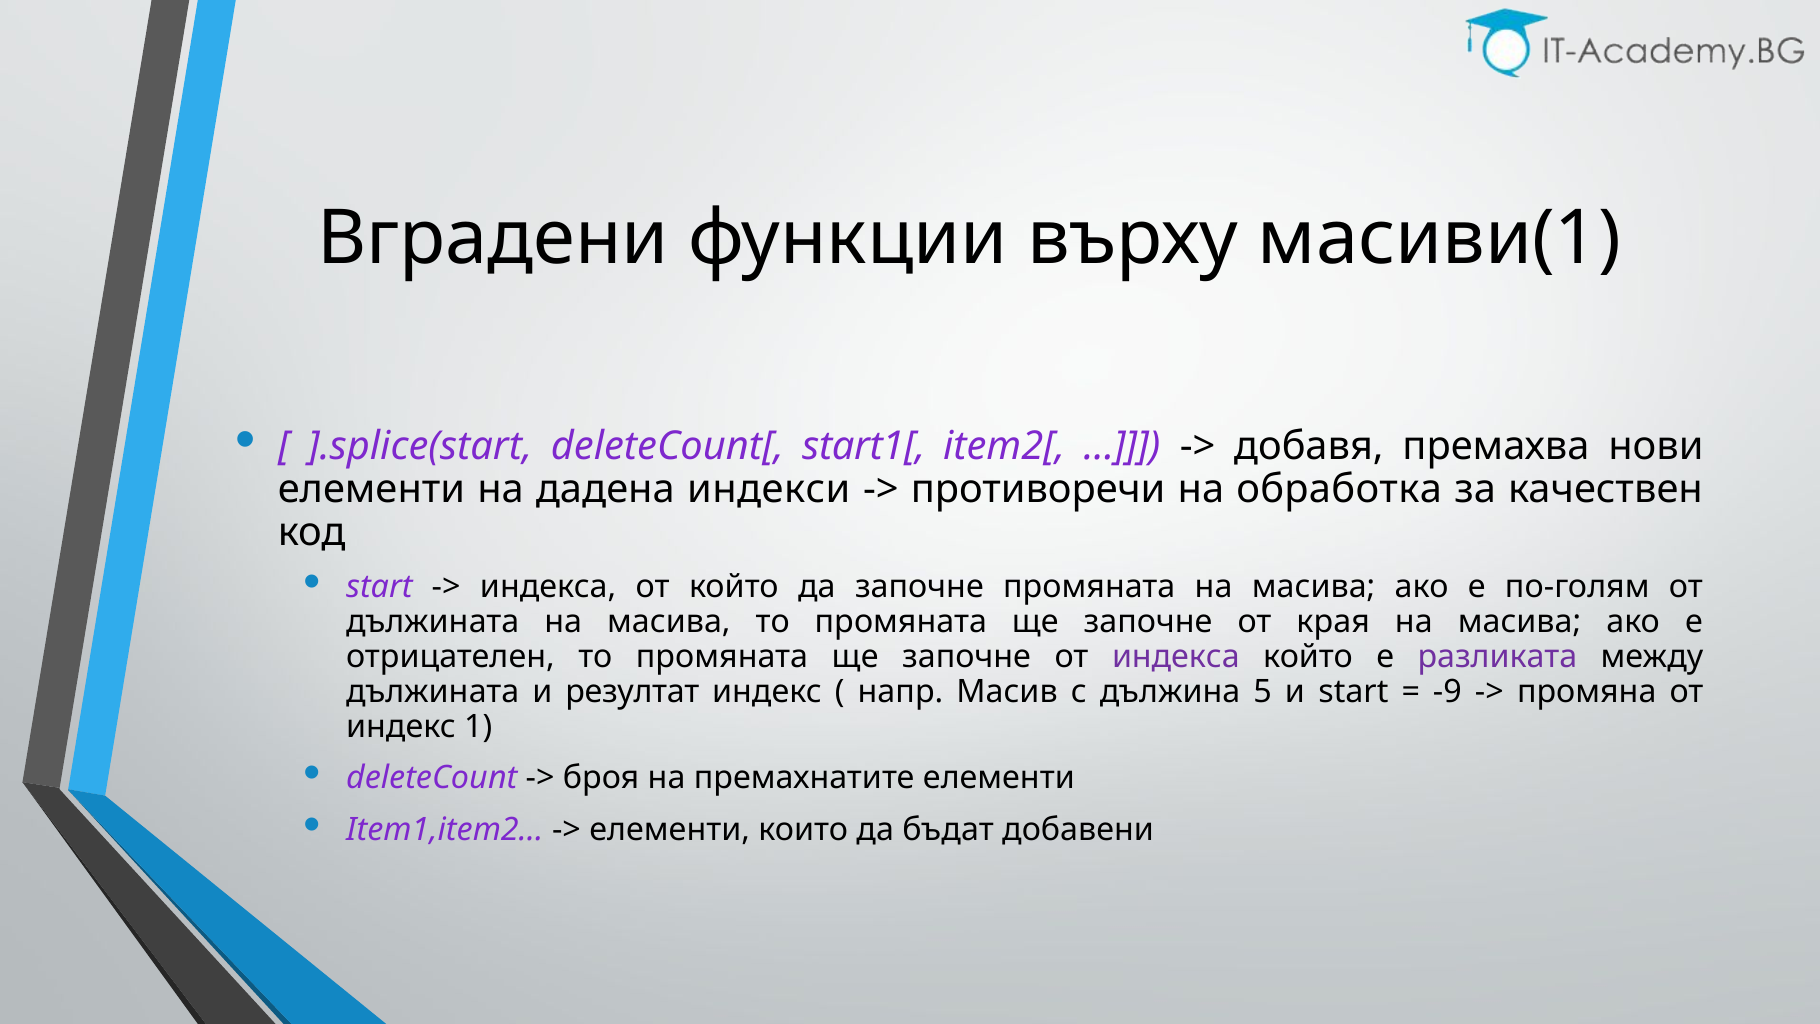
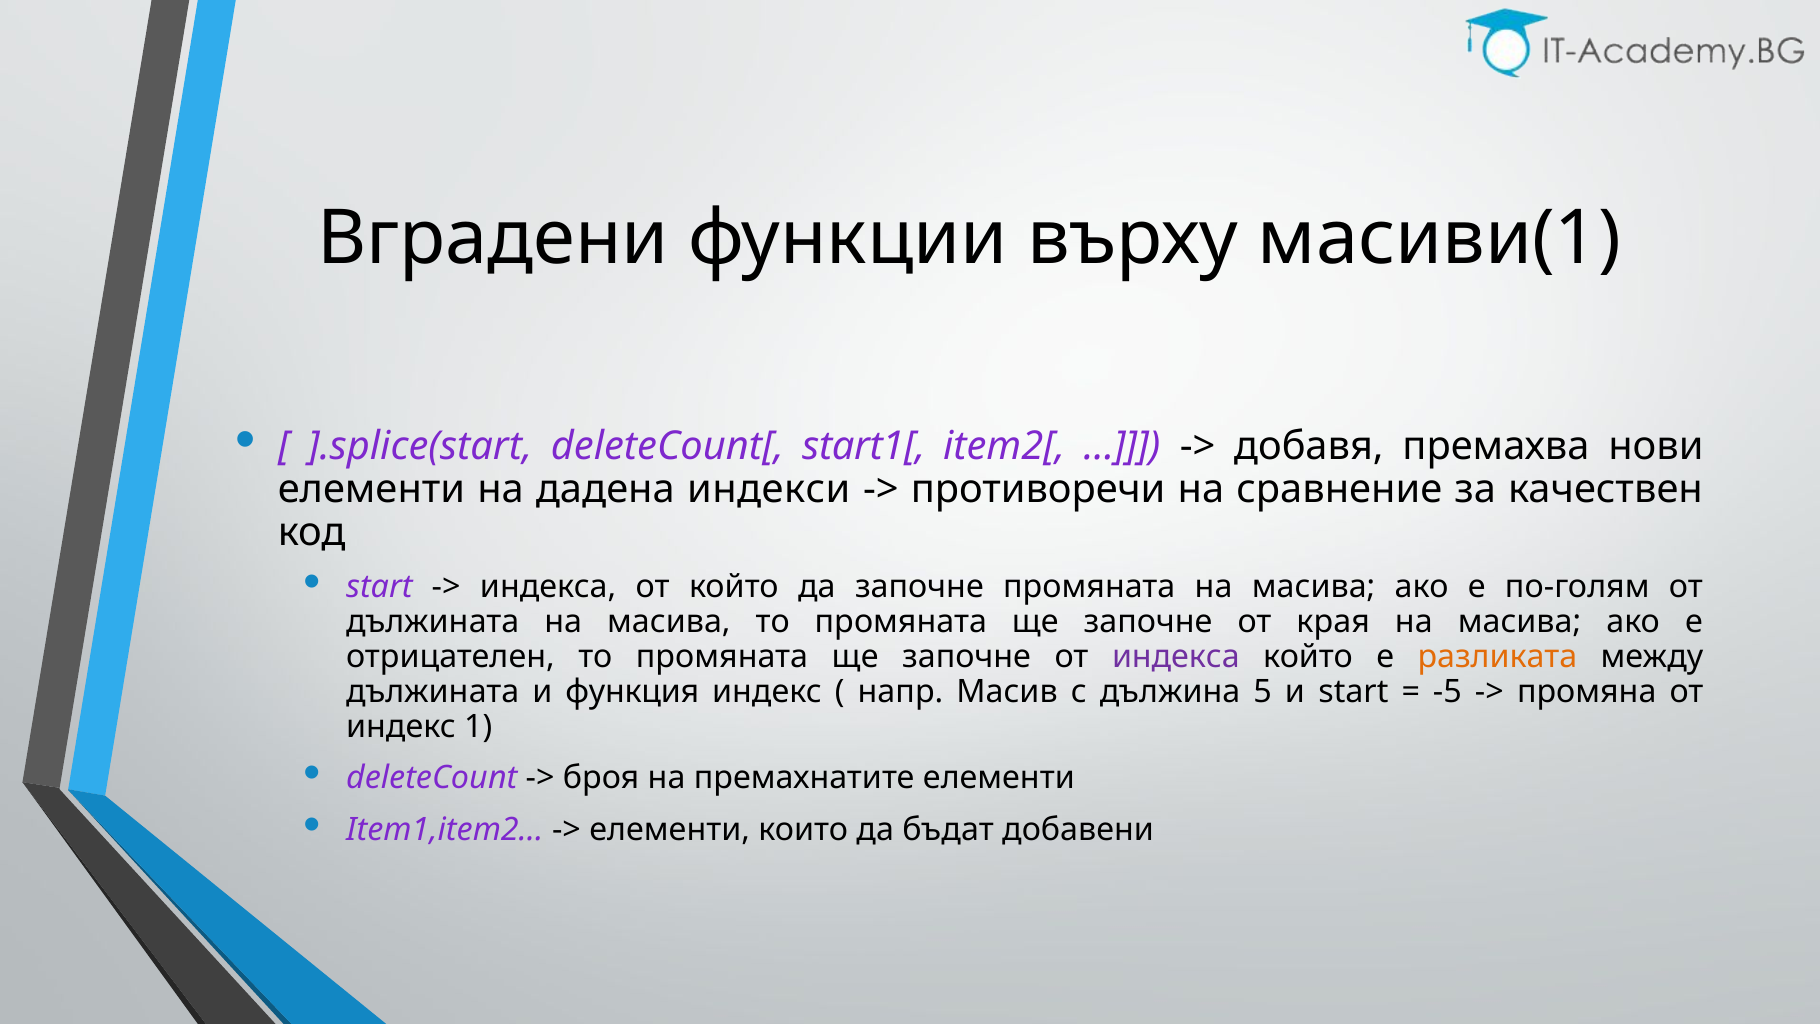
обработка: обработка -> сравнение (1339, 489)
разликата colour: purple -> orange (1498, 657)
резултат: резултат -> функция (632, 691)
-9: -9 -> -5 (1447, 691)
